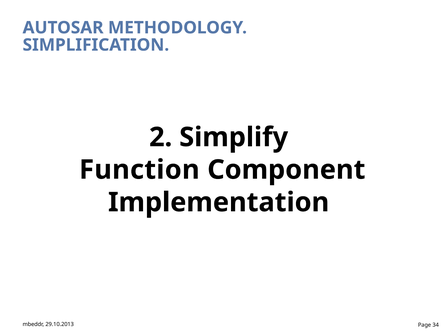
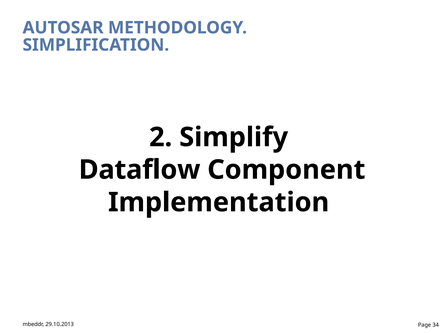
Function: Function -> Dataflow (140, 170)
